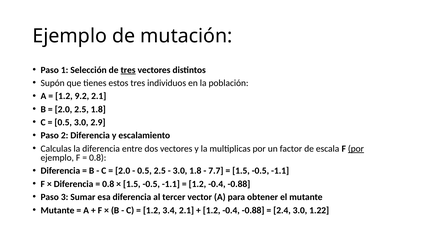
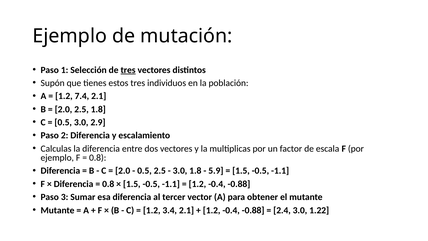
9.2: 9.2 -> 7.4 (82, 96)
por underline: present -> none (356, 149)
7.7: 7.7 -> 5.9 (216, 171)
